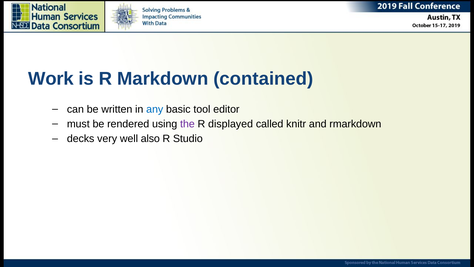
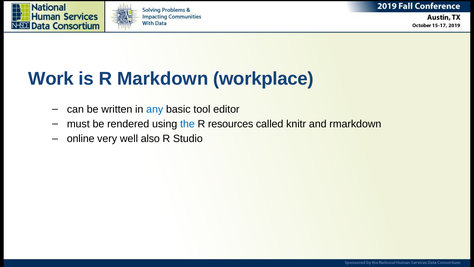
contained: contained -> workplace (263, 79)
the colour: purple -> blue (187, 124)
displayed: displayed -> resources (231, 124)
decks: decks -> online (81, 139)
